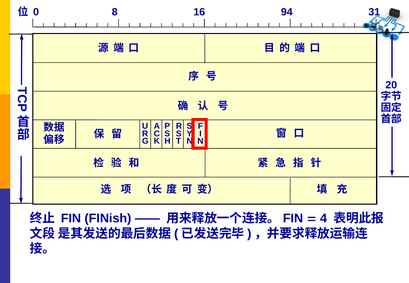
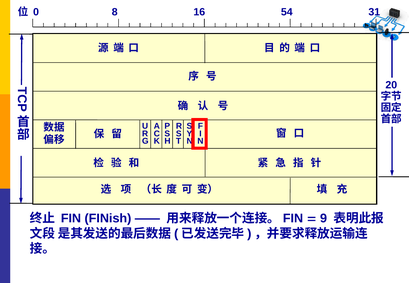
94: 94 -> 54 (287, 12)
4: 4 -> 9 (324, 219)
